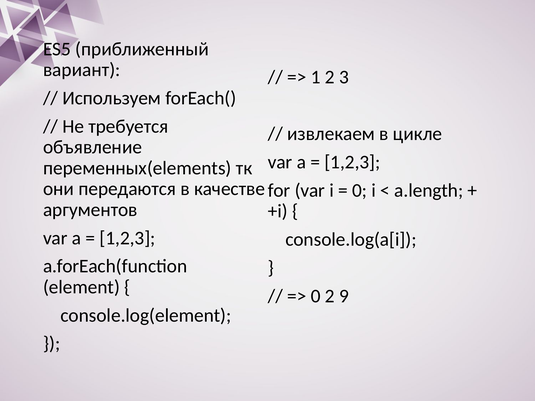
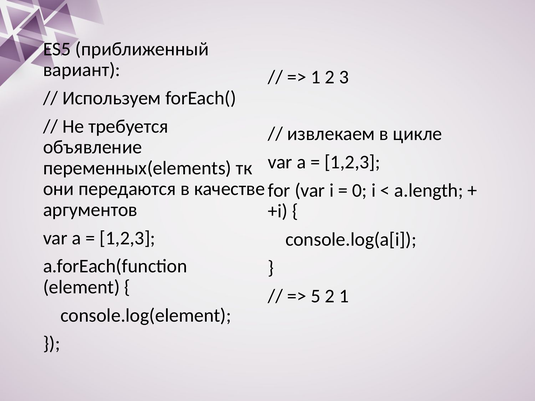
0: 0 -> 5 (316, 296)
2 9: 9 -> 1 (344, 296)
